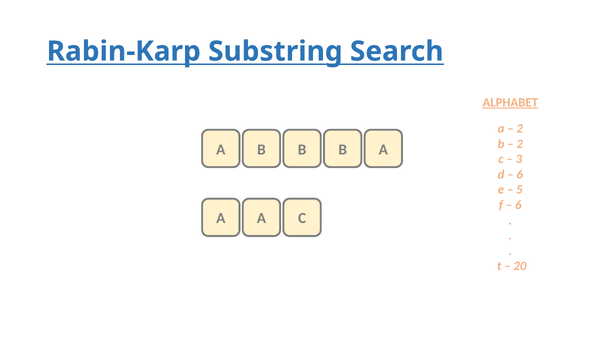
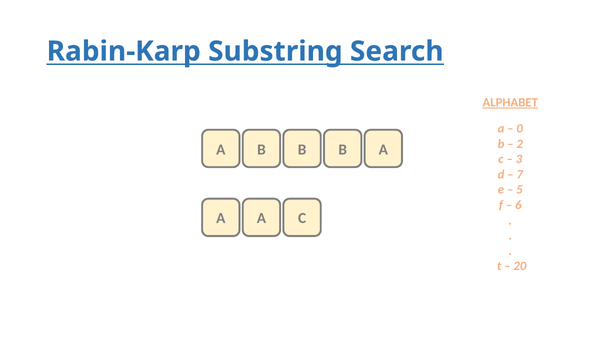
2: 2 -> 0 (520, 129)
6: 6 -> 7 (520, 175)
